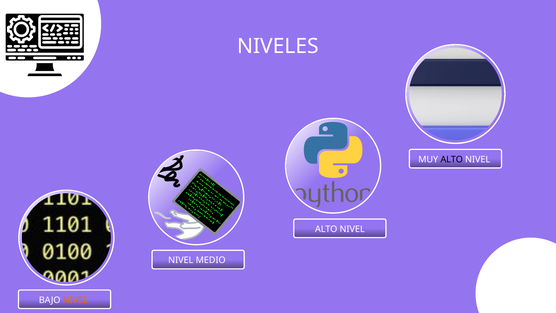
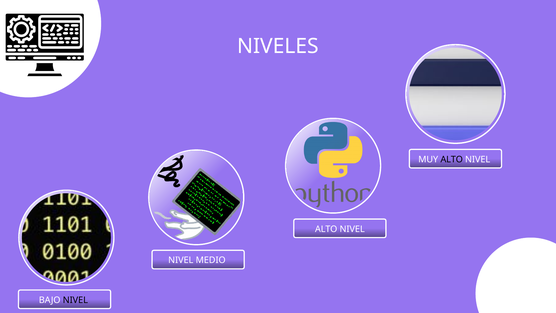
NIVEL colour: orange -> black (75, 300)
